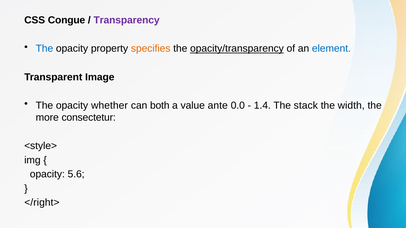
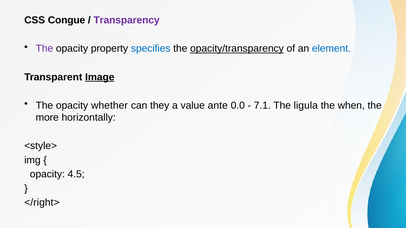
The colour: blue -> purple (44, 49)
specifies colour: orange -> blue (151, 49)
Image underline: none -> present (100, 77)
both: both -> they (160, 106)
1.4: 1.4 -> 7.1 (262, 106)
stack: stack -> ligula (306, 106)
width: width -> when (351, 106)
consectetur: consectetur -> horizontally (89, 118)
5.6: 5.6 -> 4.5 (76, 175)
